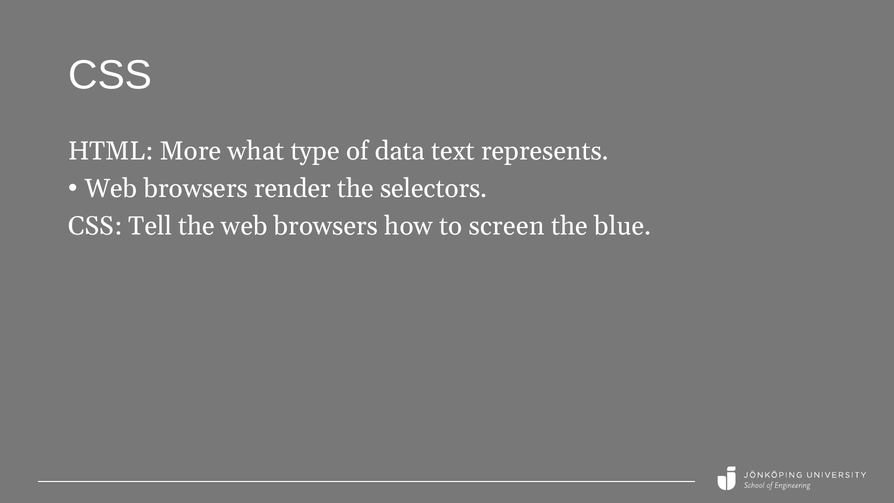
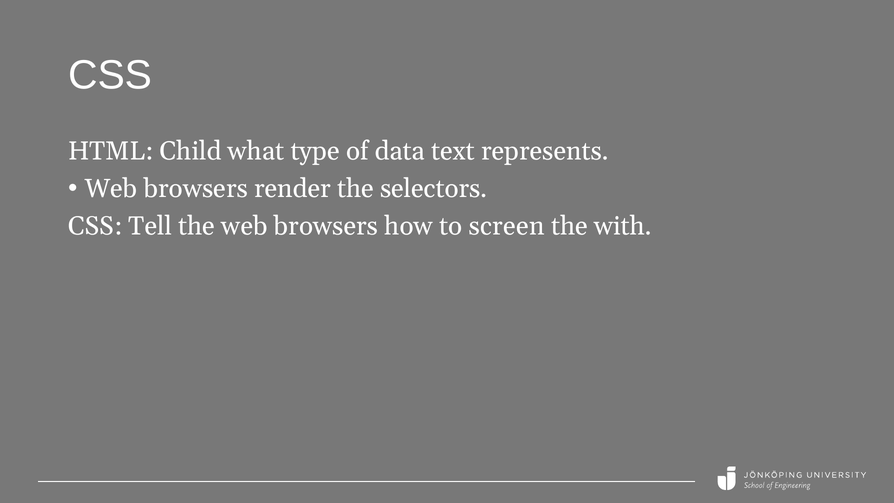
More: More -> Child (191, 151)
blue: blue -> with (623, 226)
